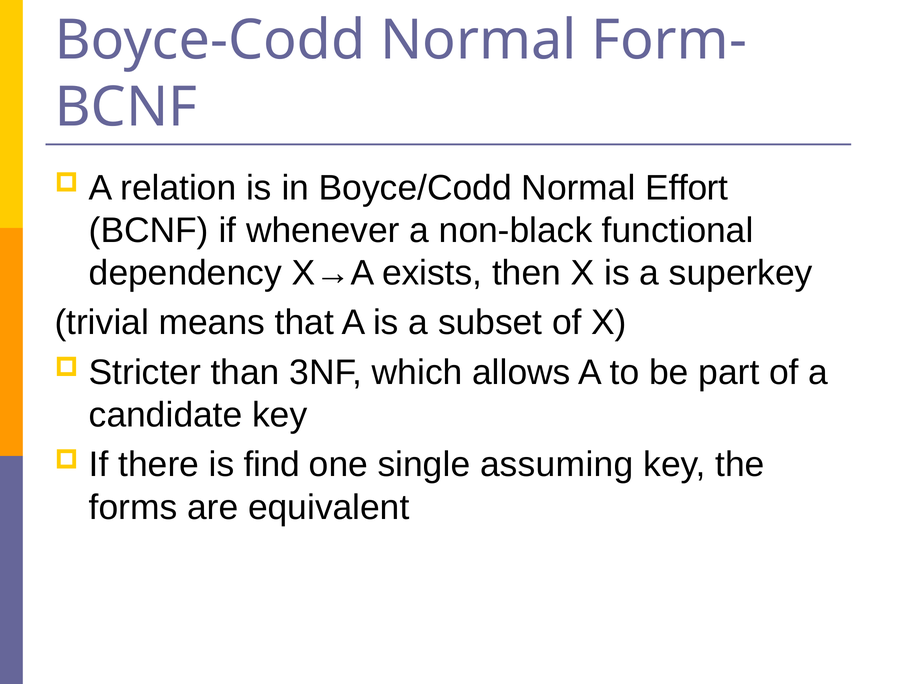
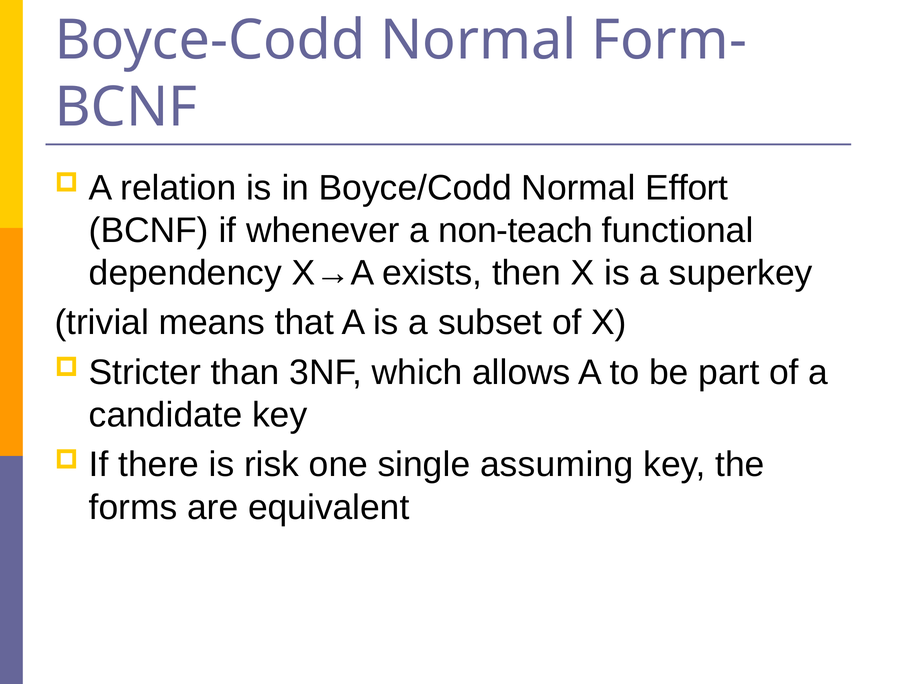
non-black: non-black -> non-teach (516, 231)
find: find -> risk (272, 465)
